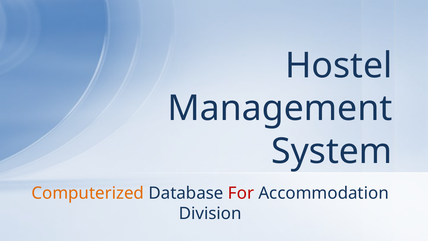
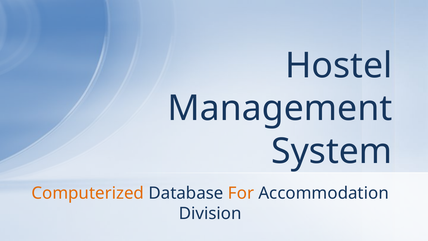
For colour: red -> orange (241, 193)
